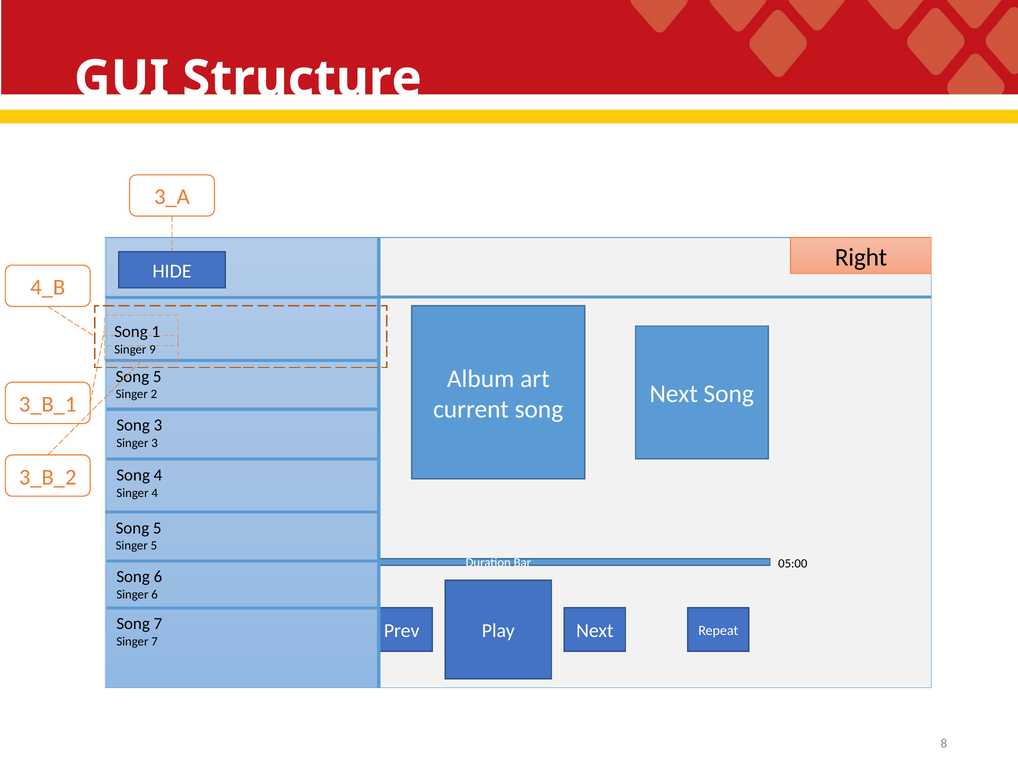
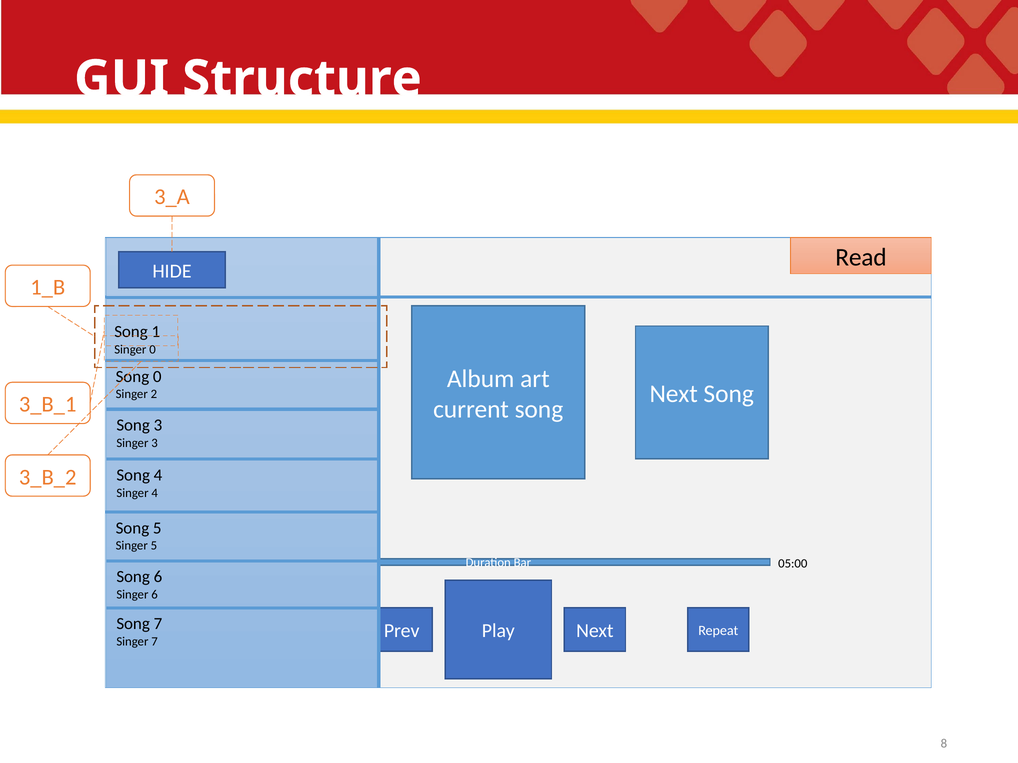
Right: Right -> Read (861, 258)
4_B: 4_B -> 1_B (48, 288)
Singer 9: 9 -> 0 (153, 350)
5: 5 -> 0 (157, 377)
